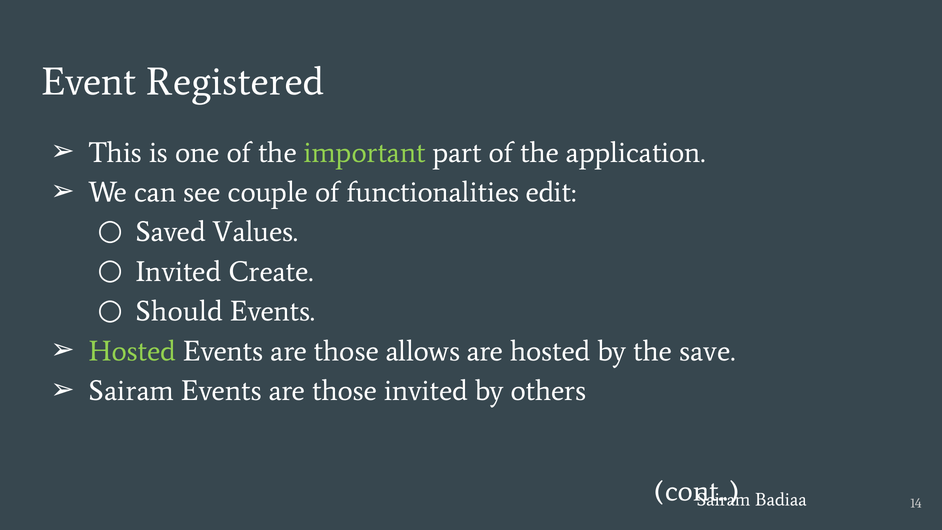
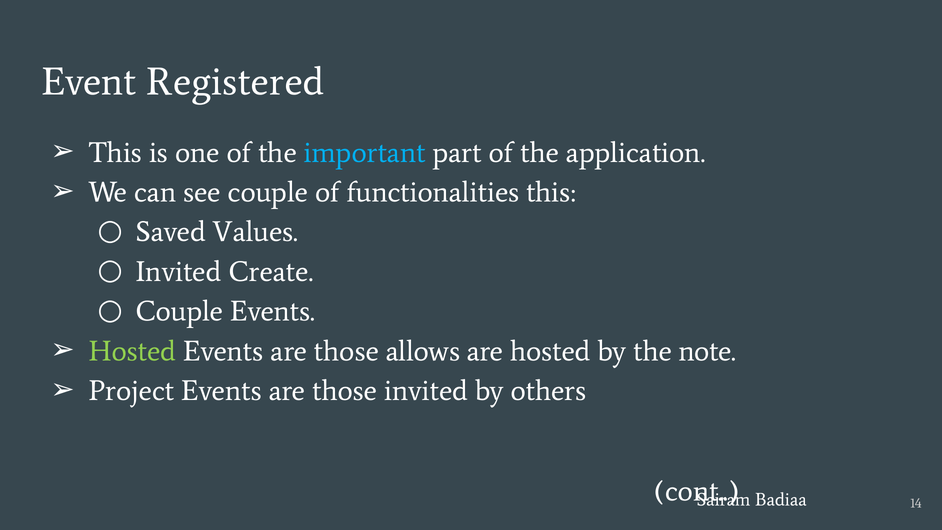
important colour: light green -> light blue (365, 153)
functionalities edit: edit -> this (551, 192)
Should: Should -> Couple (179, 311)
save: save -> note (707, 351)
Sairam: Sairam -> Project (131, 391)
